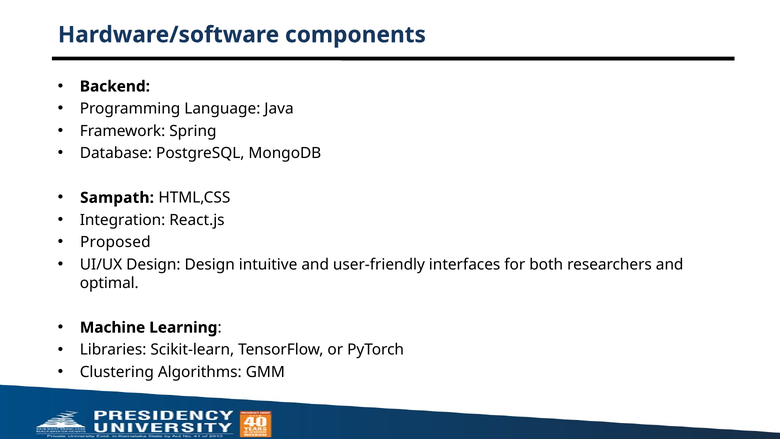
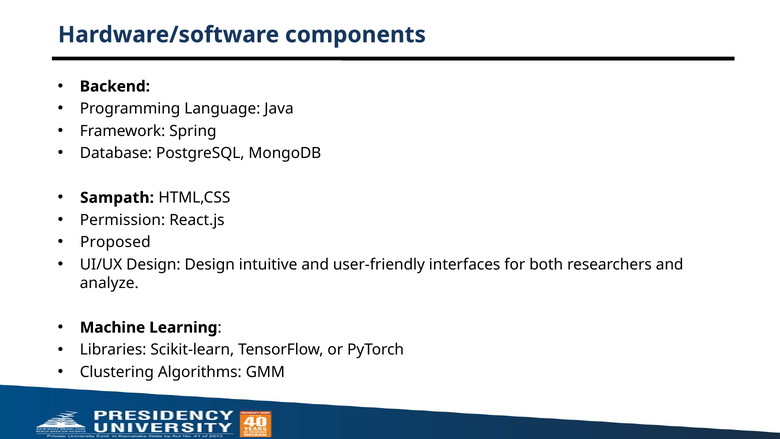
Integration: Integration -> Permission (123, 220)
optimal: optimal -> analyze (109, 283)
